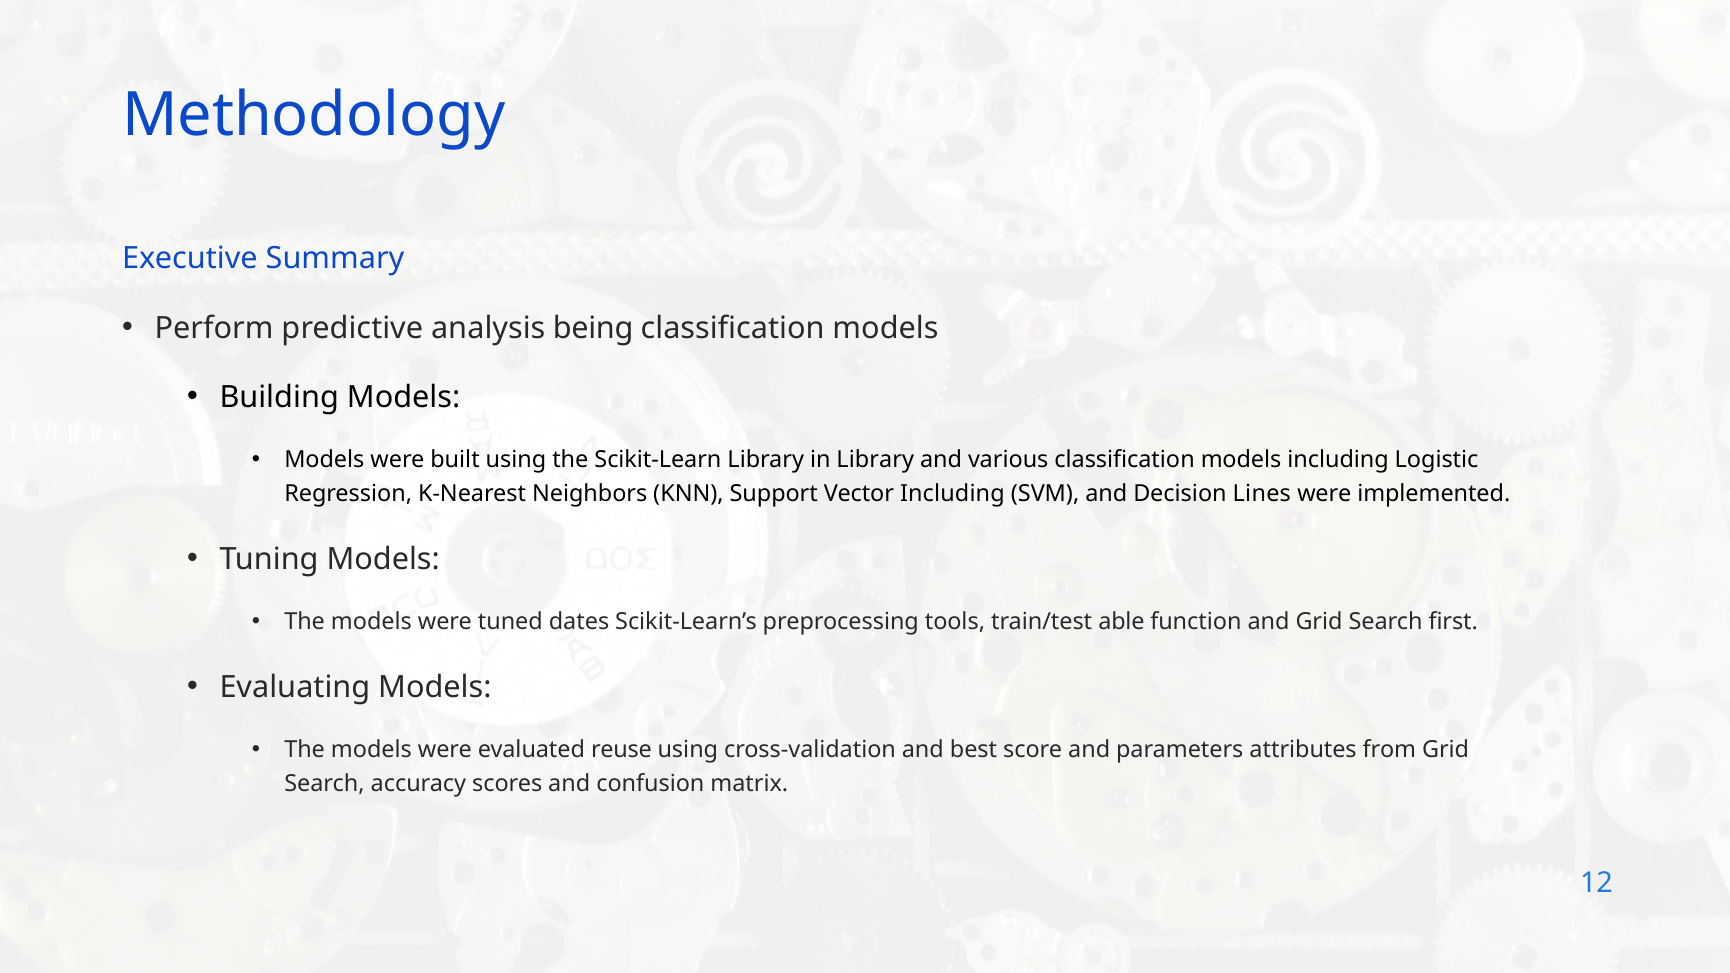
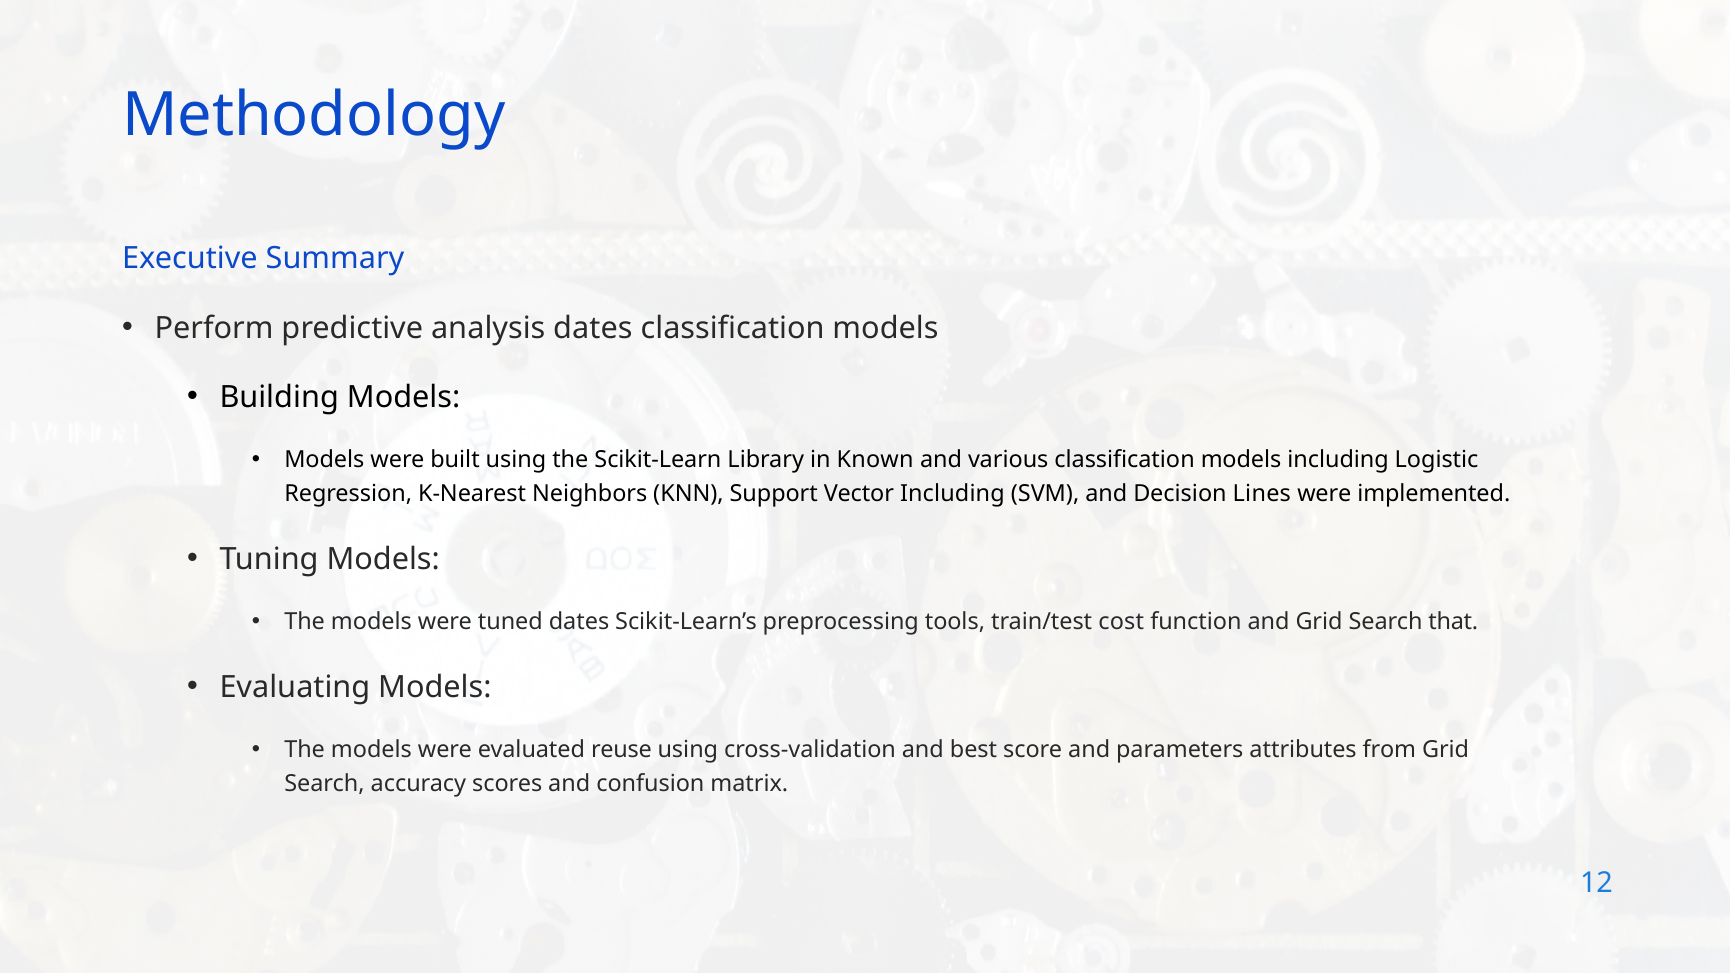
analysis being: being -> dates (593, 328)
in Library: Library -> Known (875, 460)
able: able -> cost (1121, 622)
first: first -> that (1453, 622)
